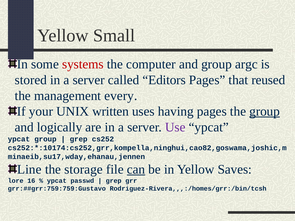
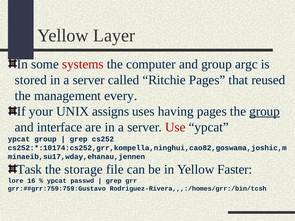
Small: Small -> Layer (114, 36)
Editors: Editors -> Ritchie (164, 80)
written: written -> assigns (111, 112)
logically: logically -> interface (60, 127)
Use colour: purple -> red (175, 127)
Line: Line -> Task (29, 170)
can underline: present -> none (136, 170)
Saves: Saves -> Faster (235, 170)
